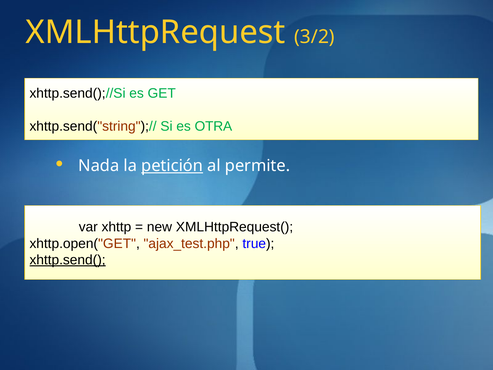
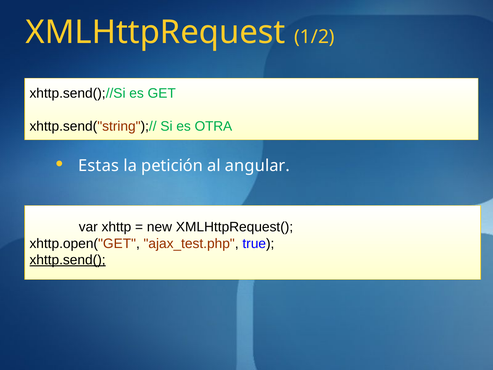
3/2: 3/2 -> 1/2 (314, 37)
Nada: Nada -> Estas (99, 166)
petición underline: present -> none (172, 166)
permite: permite -> angular (257, 166)
